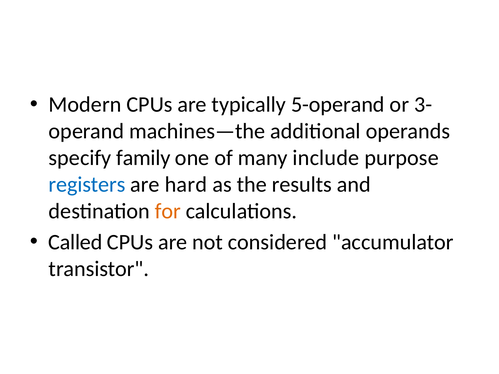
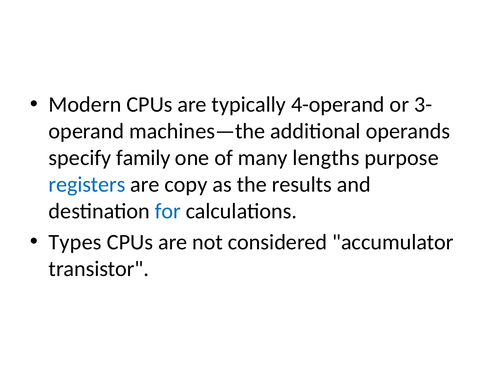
5-operand: 5-operand -> 4-operand (338, 105)
include: include -> lengths (326, 158)
hard: hard -> copy (186, 185)
for colour: orange -> blue (168, 211)
Called: Called -> Types (75, 242)
